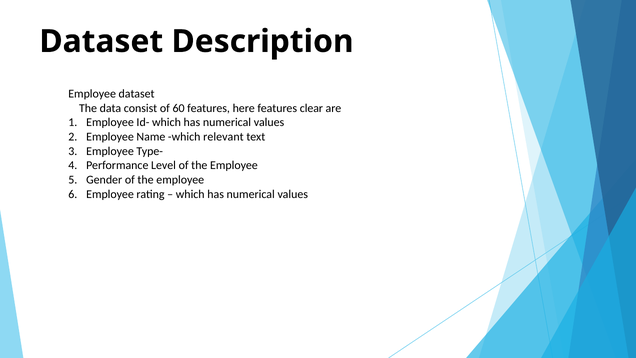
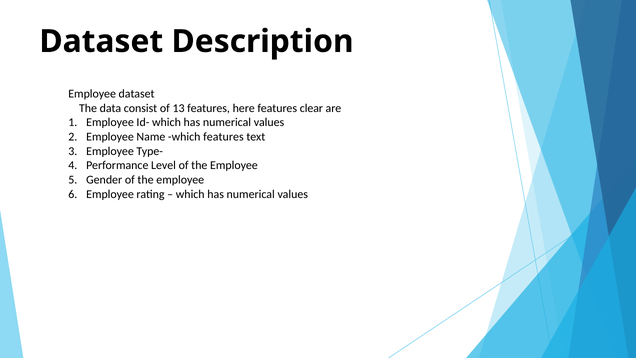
60: 60 -> 13 (179, 108)
which relevant: relevant -> features (223, 137)
